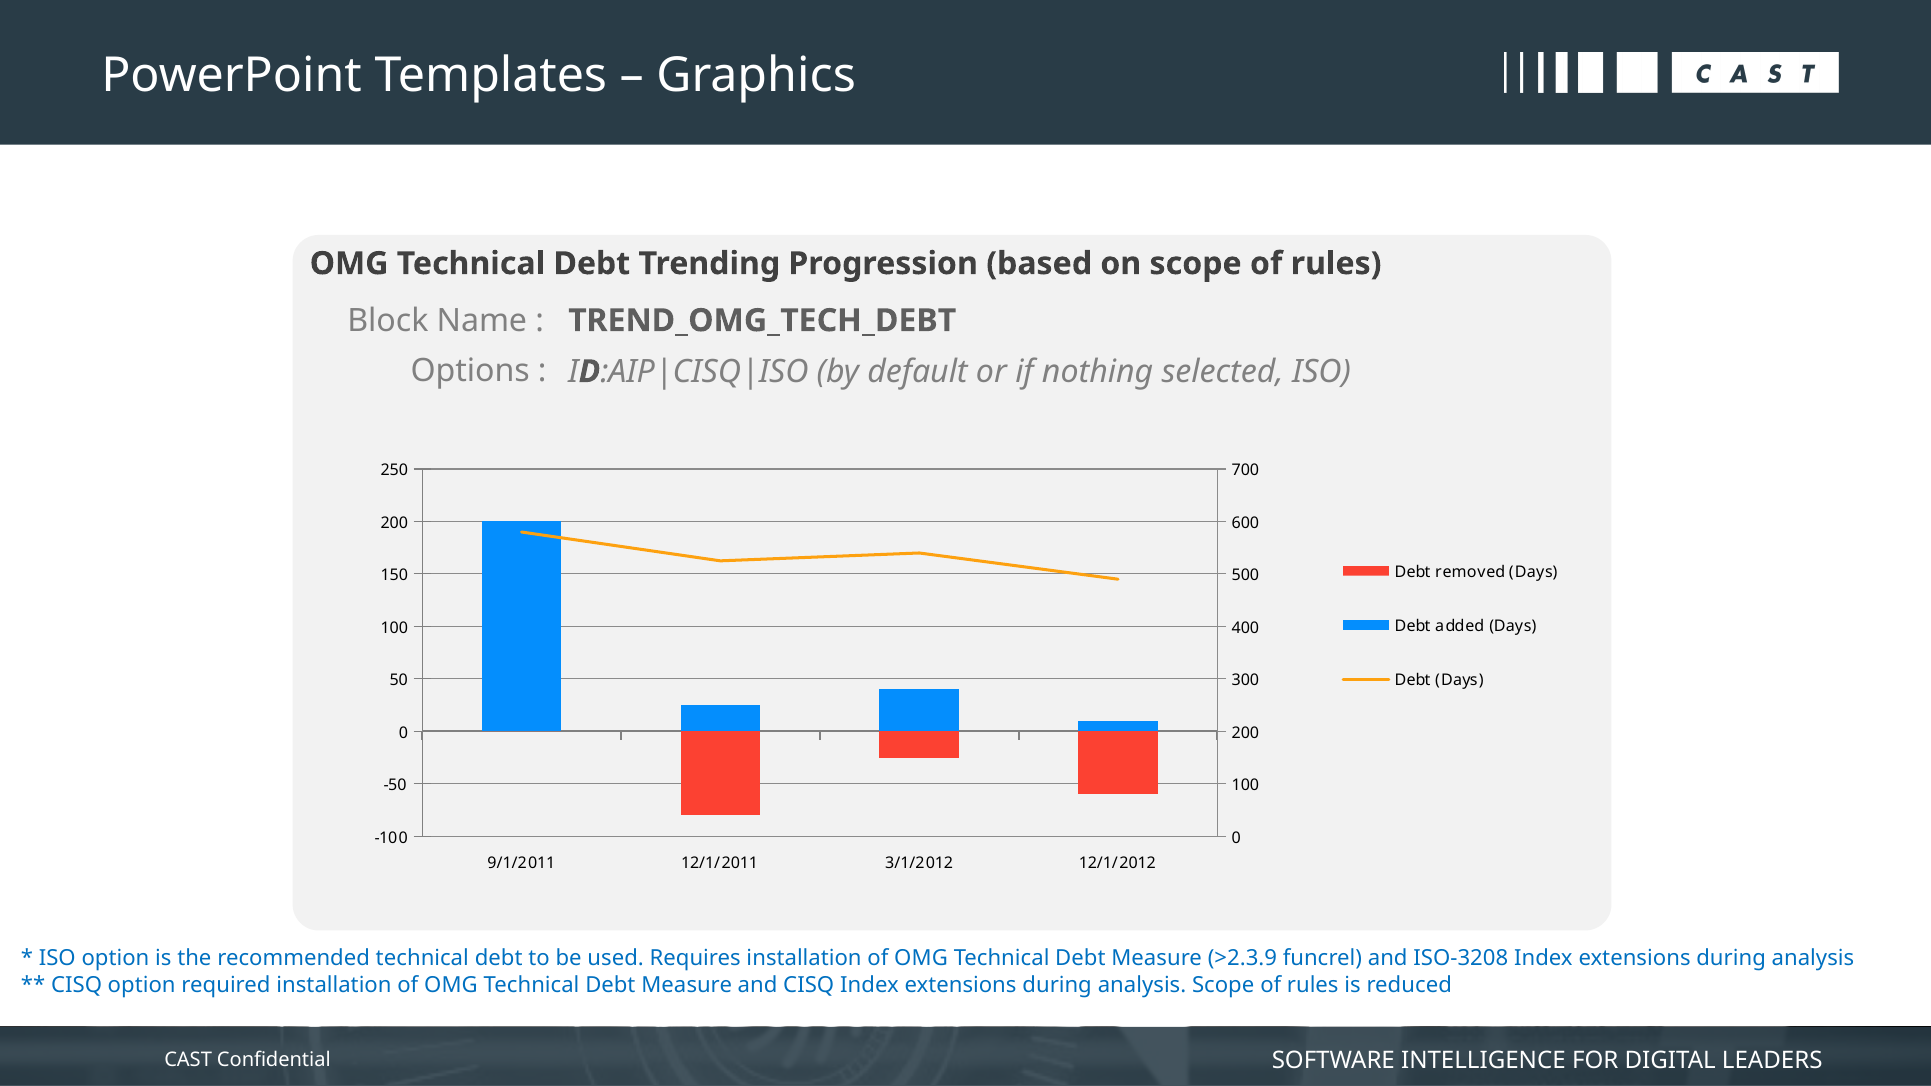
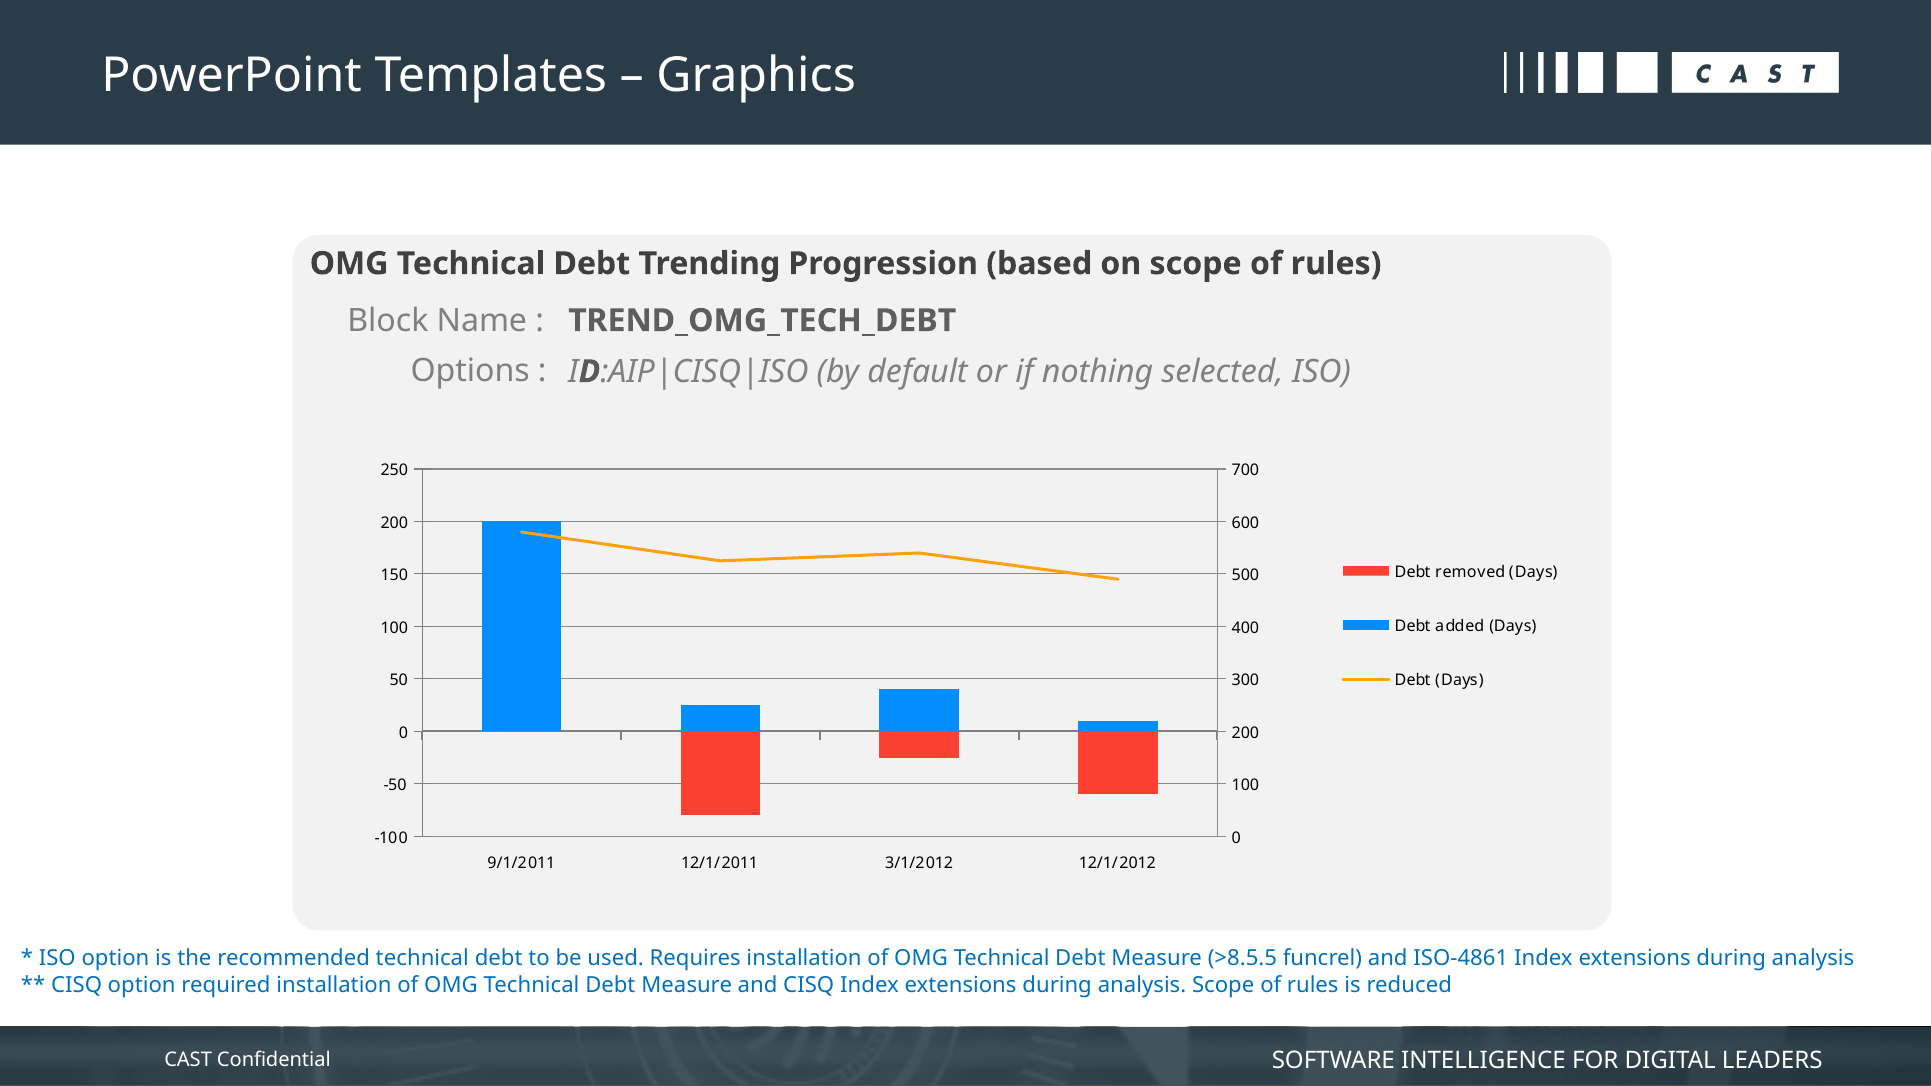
>2.3.9: >2.3.9 -> >8.5.5 (1242, 958)
ISO-3208: ISO-3208 -> ISO-4861 (1461, 958)
